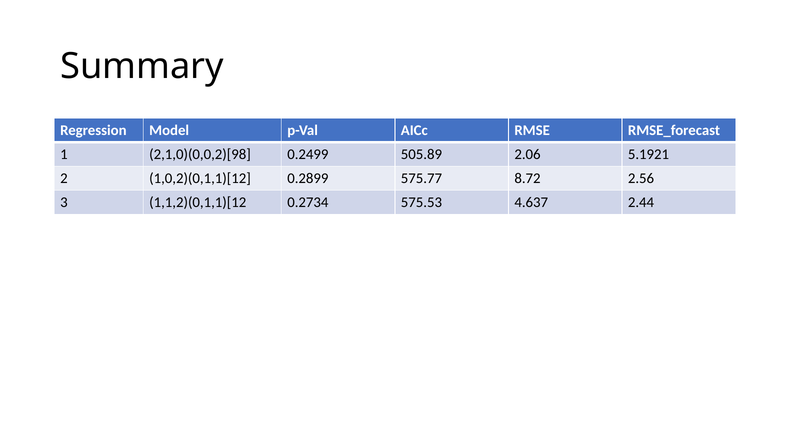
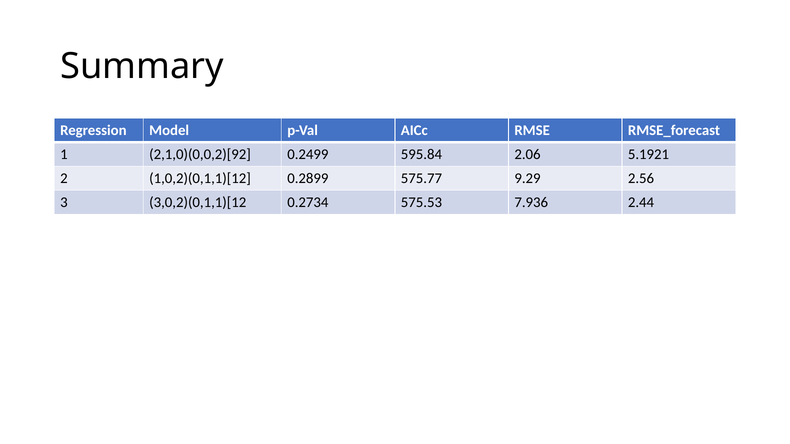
2,1,0)(0,0,2)[98: 2,1,0)(0,0,2)[98 -> 2,1,0)(0,0,2)[92 (200, 155)
505.89: 505.89 -> 595.84 (421, 155)
8.72: 8.72 -> 9.29 (527, 179)
1,1,2)(0,1,1)[12: 1,1,2)(0,1,1)[12 -> 3,0,2)(0,1,1)[12 (198, 203)
4.637: 4.637 -> 7.936 (531, 203)
